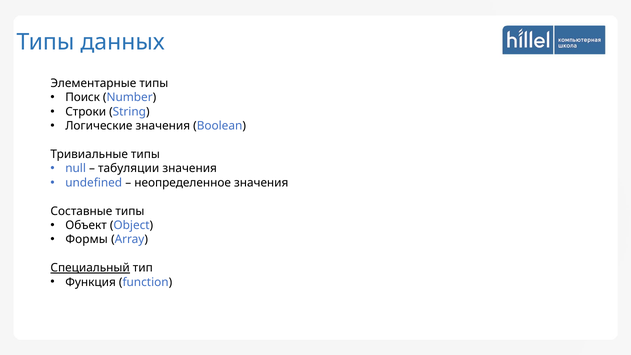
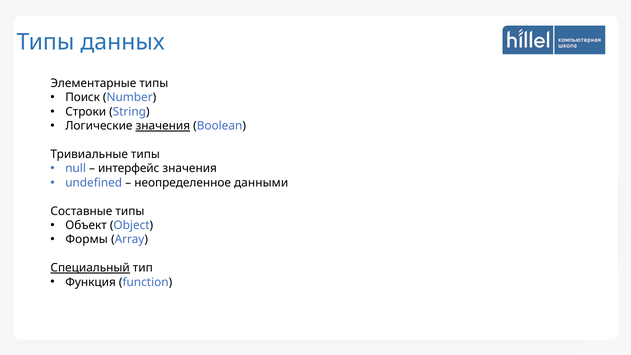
значения underline: none -> present (163, 126)
табуляции: табуляции -> интерфейс (129, 169)
неопределенное значения: значения -> данными (261, 183)
